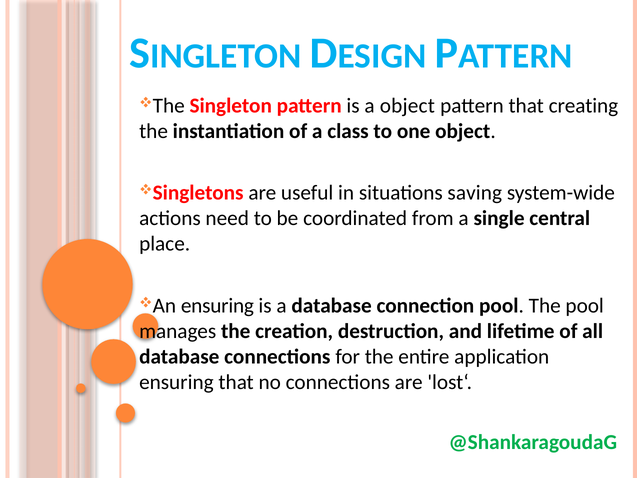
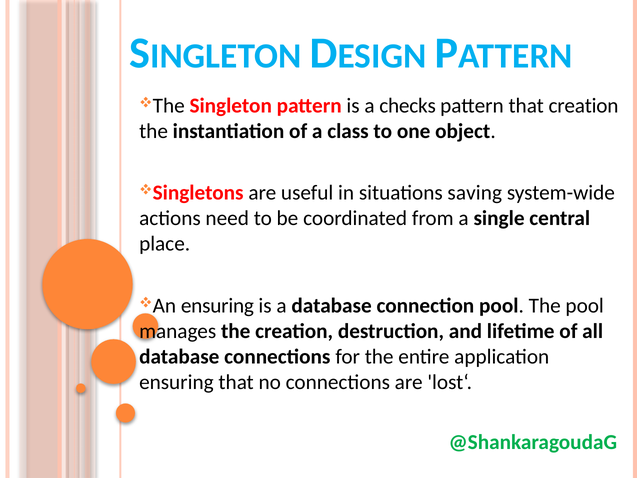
a object: object -> checks (408, 106)
that creating: creating -> creation (583, 106)
